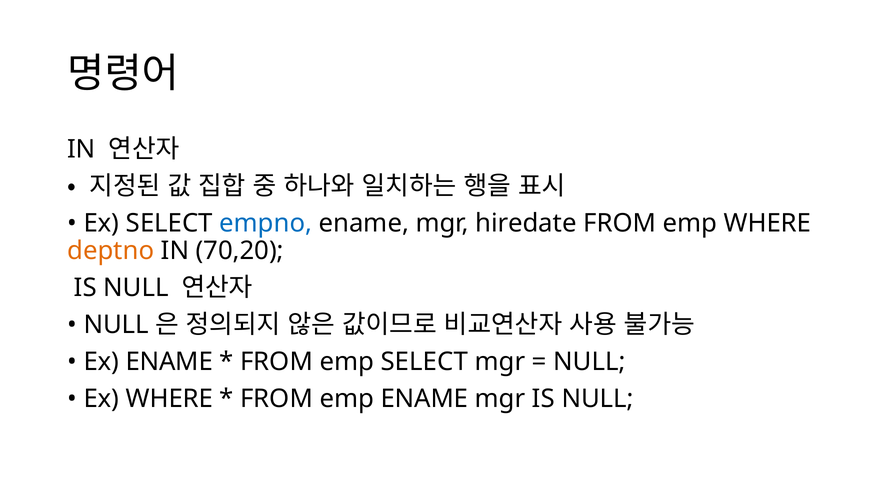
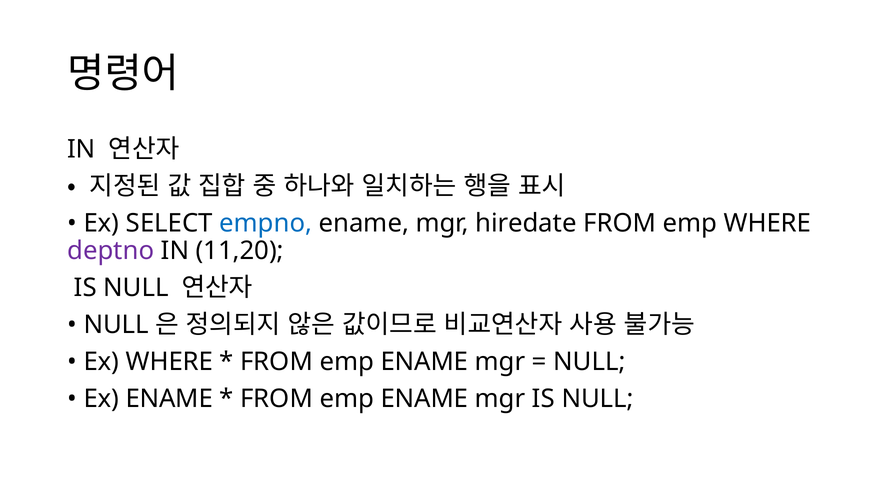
deptno colour: orange -> purple (111, 251)
70,20: 70,20 -> 11,20 (240, 251)
Ex ENAME: ENAME -> WHERE (169, 362)
SELECT: SELECT -> ENAME (424, 362)
Ex WHERE: WHERE -> ENAME (169, 399)
